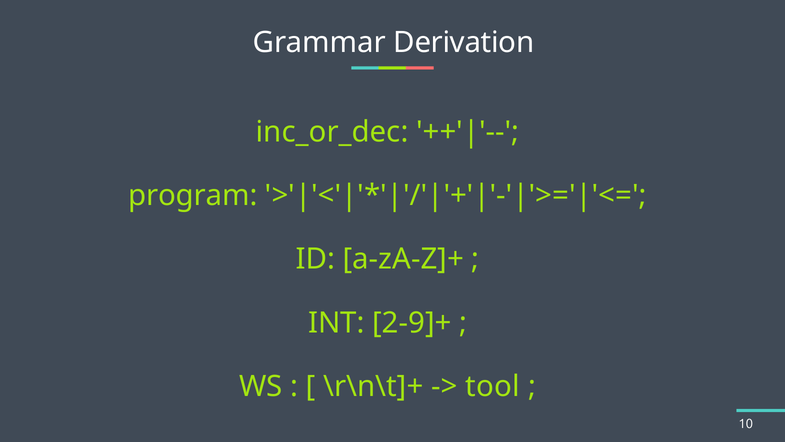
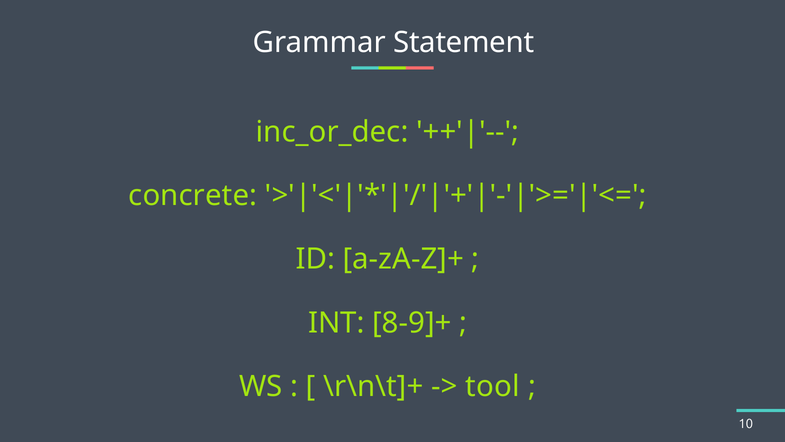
Derivation: Derivation -> Statement (464, 42)
program: program -> concrete (193, 195)
2-9]+: 2-9]+ -> 8-9]+ (412, 323)
